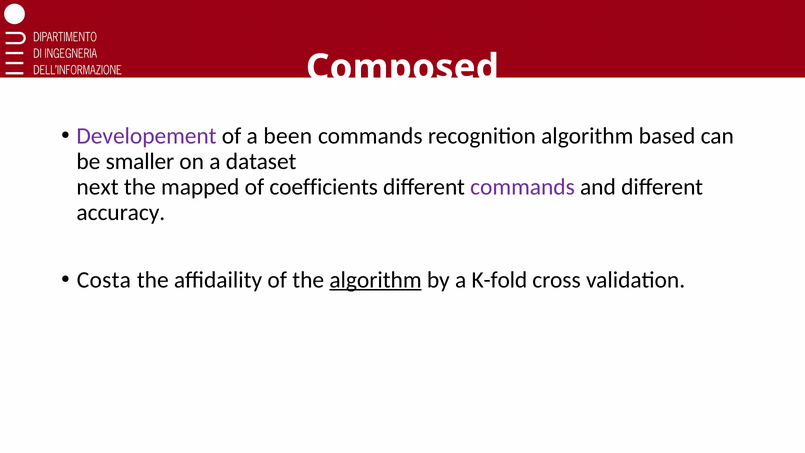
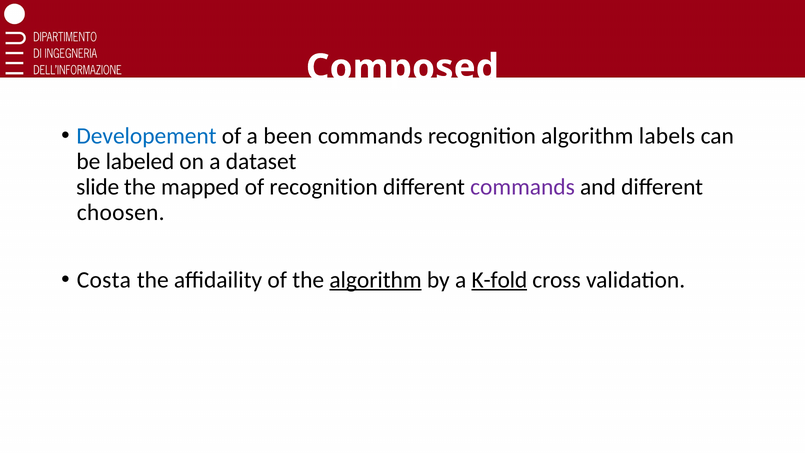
Developement colour: purple -> blue (147, 136)
based: based -> labels (667, 136)
smaller: smaller -> labeled (140, 161)
next: next -> slide (98, 187)
of coefficients: coefficients -> recognition (324, 187)
accuracy: accuracy -> choosen (121, 212)
K-fold underline: none -> present (499, 280)
